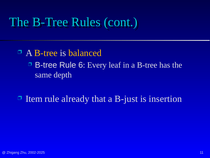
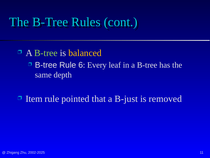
B-tree colour: yellow -> light green (46, 53)
already: already -> pointed (75, 99)
insertion: insertion -> removed (165, 99)
